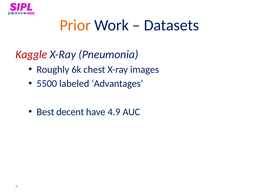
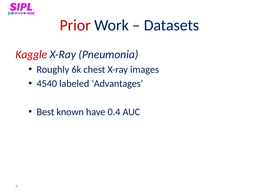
Prior colour: orange -> red (75, 25)
5500: 5500 -> 4540 (47, 83)
decent: decent -> known (70, 112)
4.9: 4.9 -> 0.4 (114, 112)
